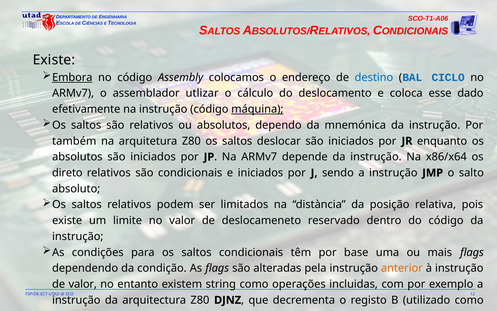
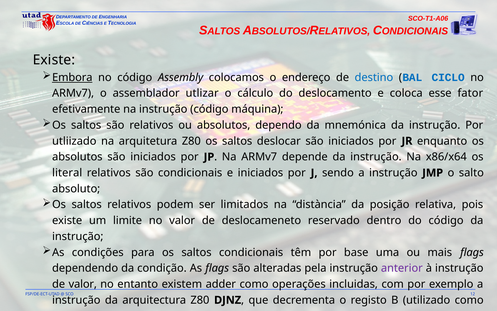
dado: dado -> fator (470, 93)
máquina underline: present -> none (257, 109)
também: também -> utliizado (74, 141)
direto: direto -> literal (67, 173)
anterior colour: orange -> purple (402, 268)
string: string -> adder (221, 284)
